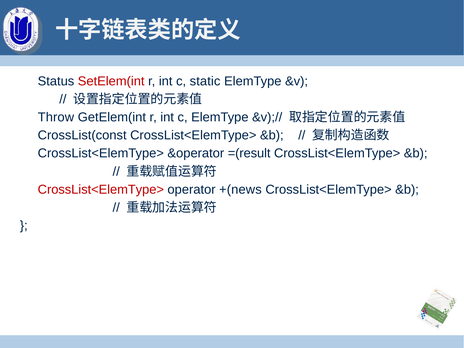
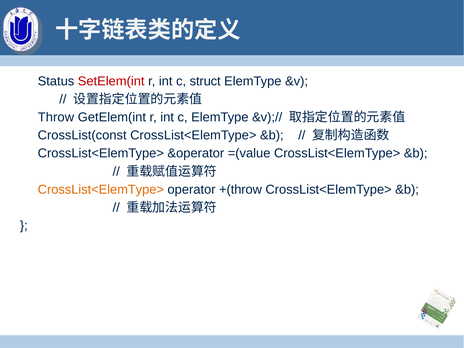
static: static -> struct (205, 81)
=(result: =(result -> =(value (249, 153)
CrossList<ElemType> colour: red -> orange (101, 189)
+(news: +(news -> +(throw (241, 189)
